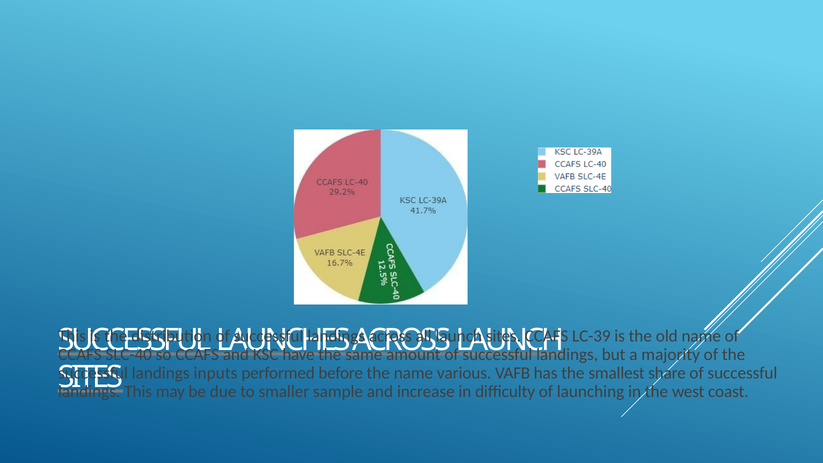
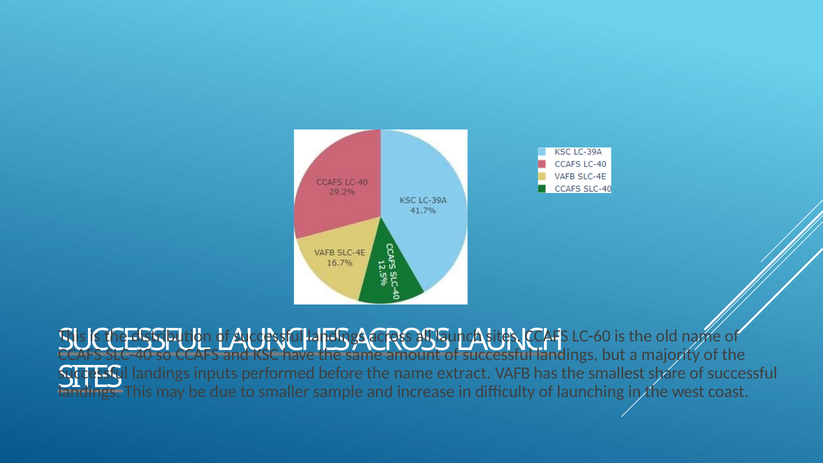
LC-39: LC-39 -> LC-60 (591, 336)
various: various -> extract (464, 373)
